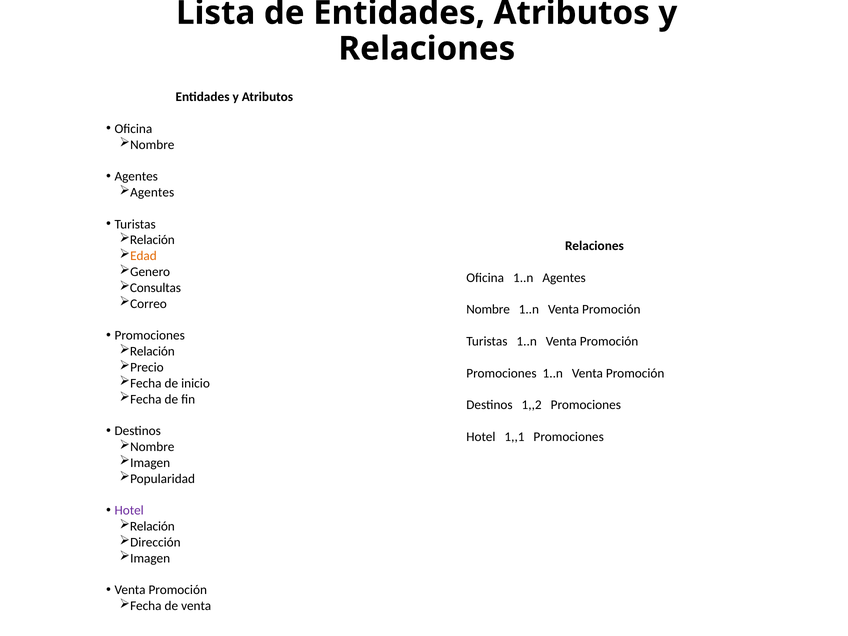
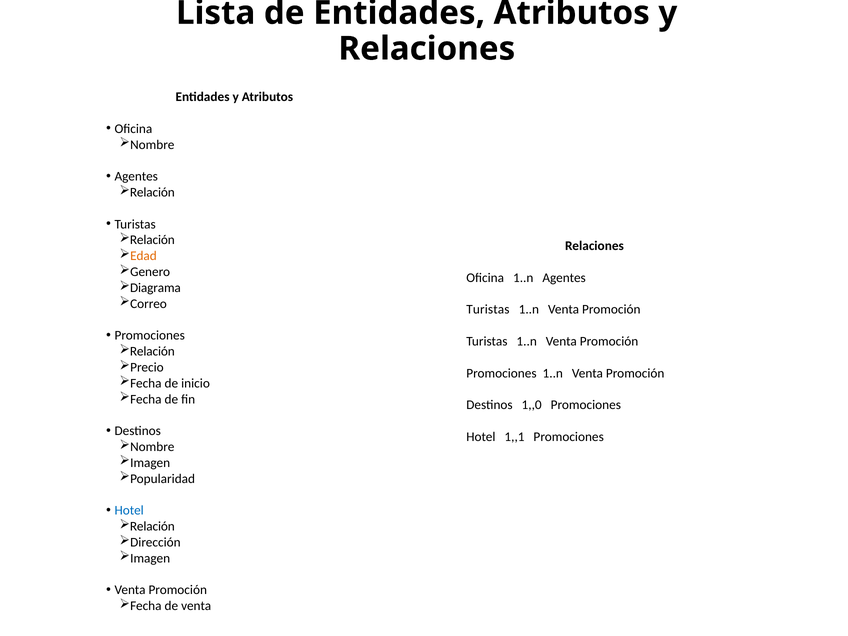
Agentes: Agentes -> Relación (152, 192)
Consultas: Consultas -> Diagrama (155, 288)
Nombre: Nombre -> Turistas (488, 310)
1,,2: 1,,2 -> 1,,0 (532, 405)
Hotel colour: purple -> blue (129, 510)
